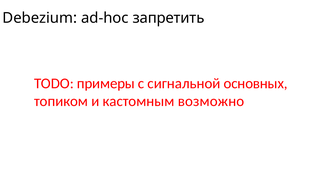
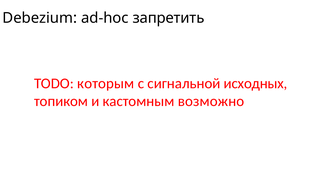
примеры: примеры -> которым (106, 83)
основных: основных -> исходных (256, 83)
